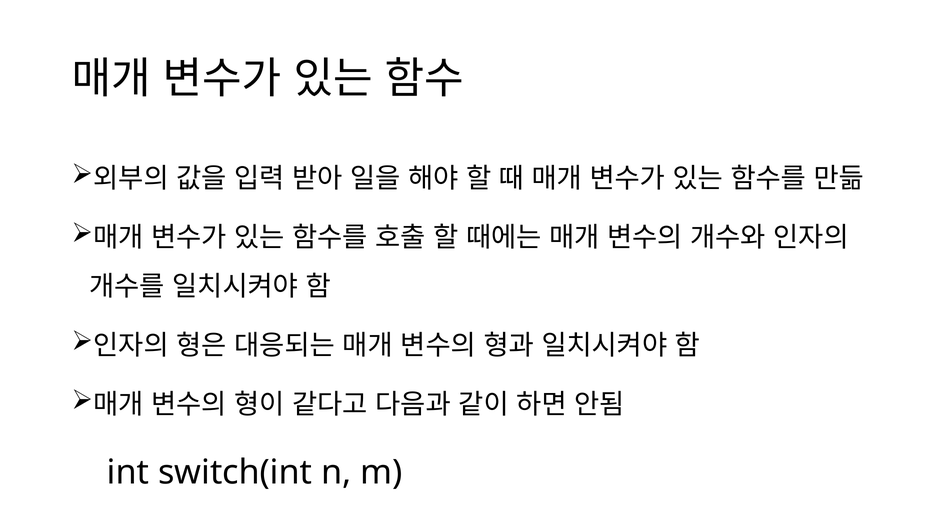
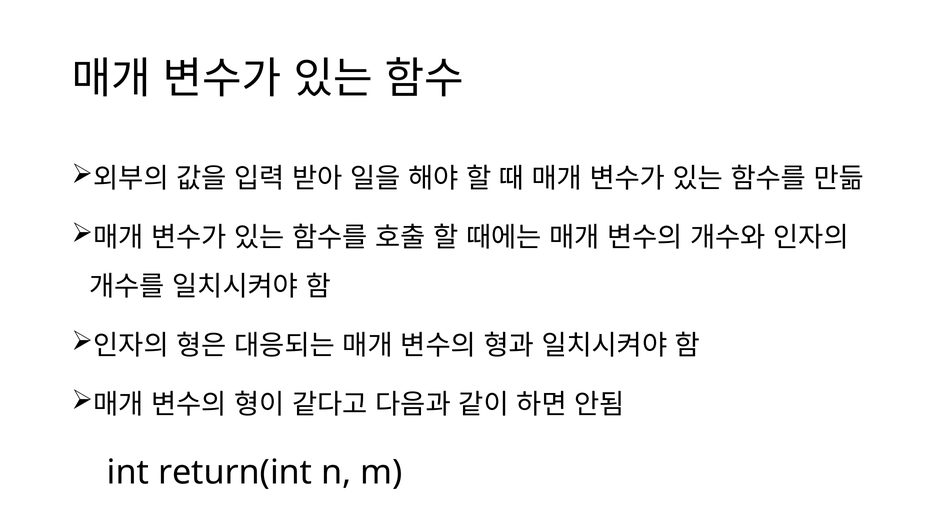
switch(int: switch(int -> return(int (235, 473)
